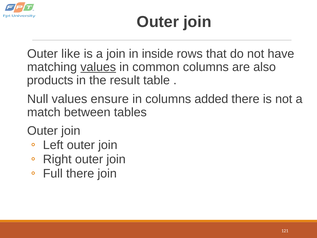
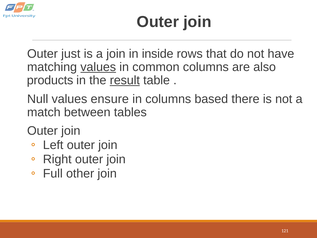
like: like -> just (71, 54)
result underline: none -> present (125, 80)
added: added -> based (211, 99)
Full there: there -> other (80, 173)
